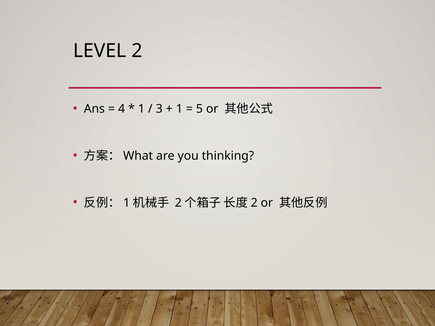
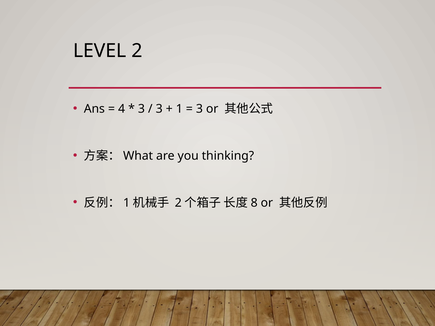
1: 1 -> 3 (141, 109)
5: 5 -> 3 (199, 109)
2: 2 -> 8 (254, 203)
